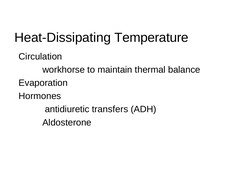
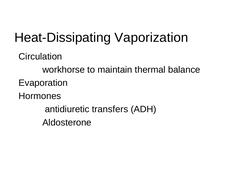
Temperature: Temperature -> Vaporization (151, 38)
